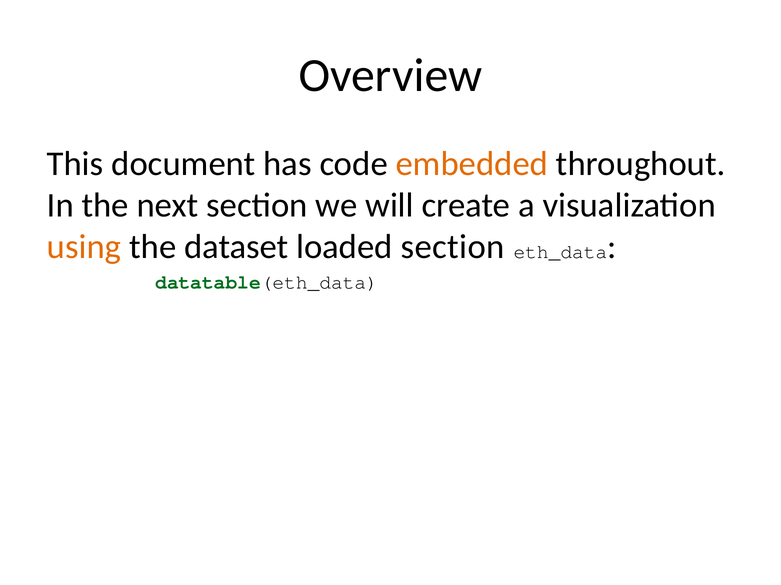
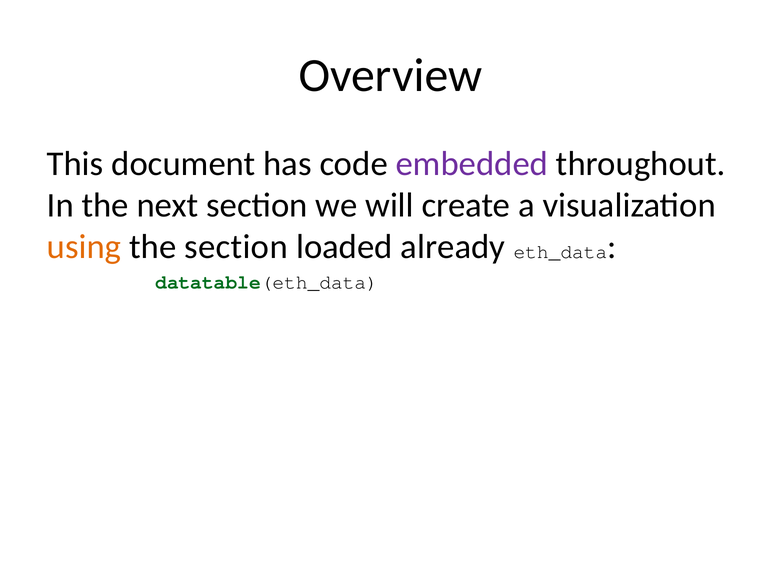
embedded colour: orange -> purple (472, 164)
the dataset: dataset -> section (236, 247)
loaded section: section -> already (453, 247)
